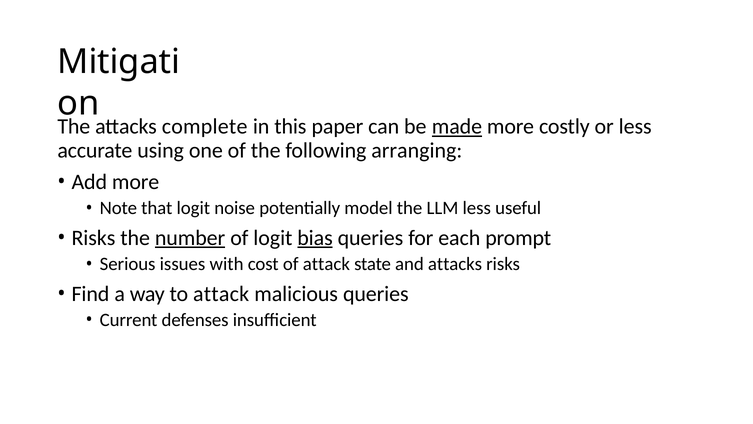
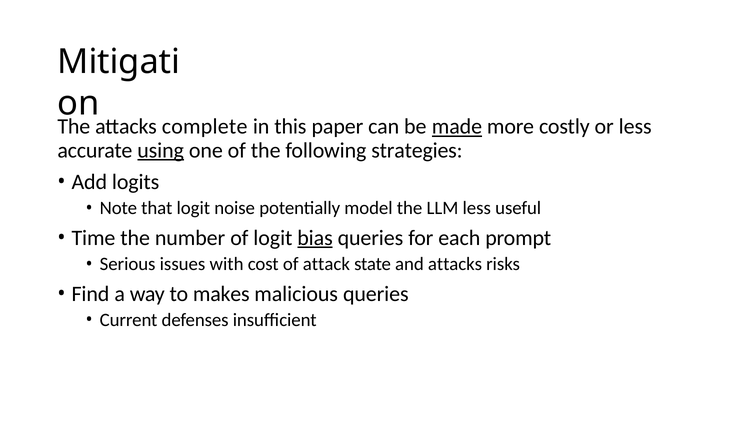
using underline: none -> present (161, 150)
arranging: arranging -> strategies (417, 150)
Add more: more -> logits (136, 182)
Risks: Risks -> Time (93, 238)
number underline: present -> none (190, 238)
to attack: attack -> makes (221, 293)
